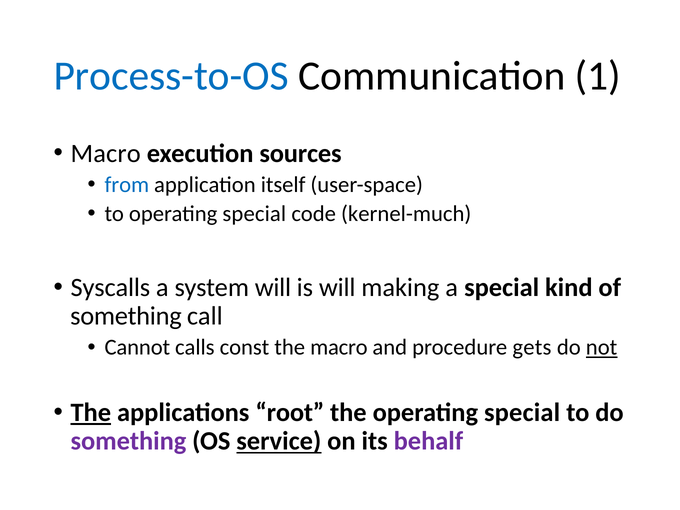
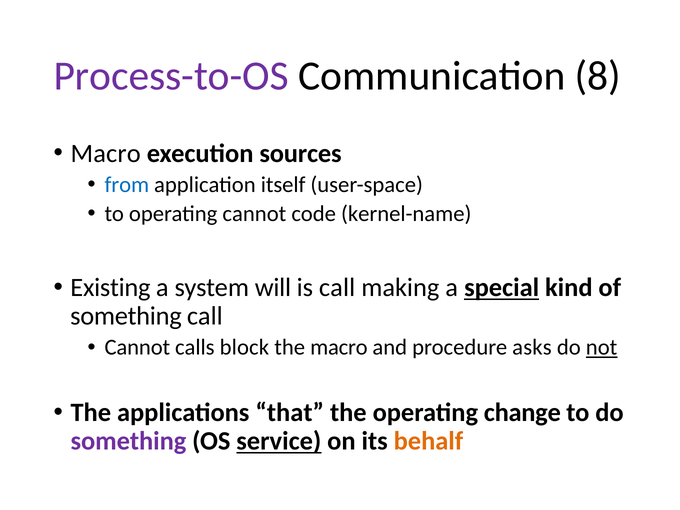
Process-to-OS colour: blue -> purple (171, 76)
1: 1 -> 8 (598, 76)
to operating special: special -> cannot (254, 214)
kernel-much: kernel-much -> kernel-name (406, 214)
Syscalls: Syscalls -> Existing (110, 288)
is will: will -> call (337, 288)
special underline: none -> present (502, 288)
const: const -> block (244, 348)
gets: gets -> asks (532, 348)
The underline: present -> none (91, 413)
root: root -> that (290, 413)
the operating special: special -> change (522, 413)
behalf colour: purple -> orange (428, 441)
